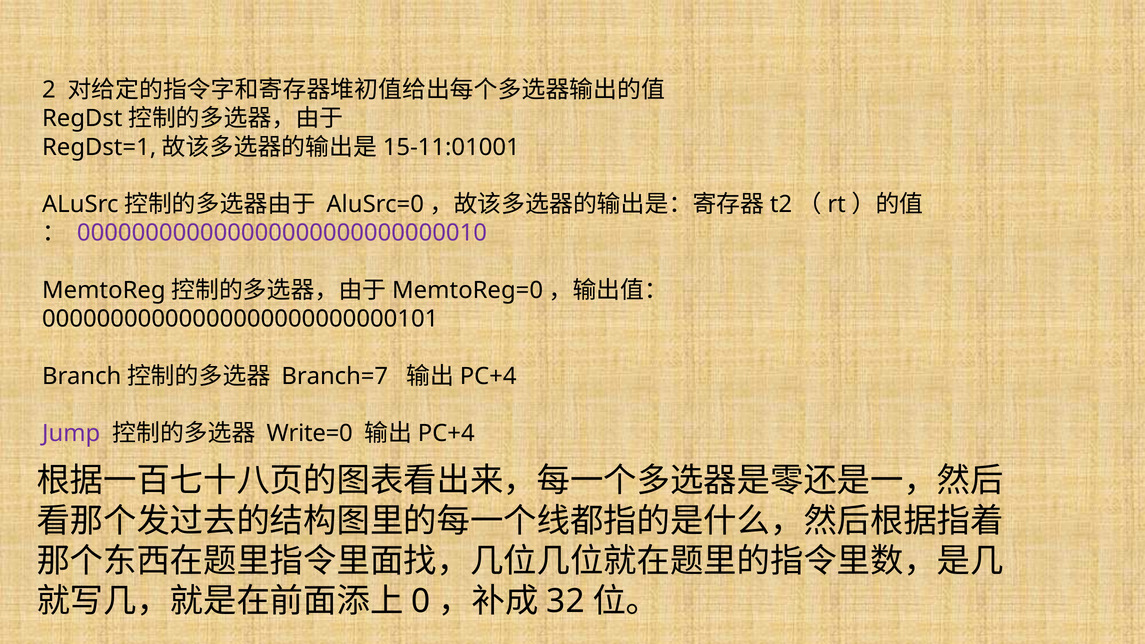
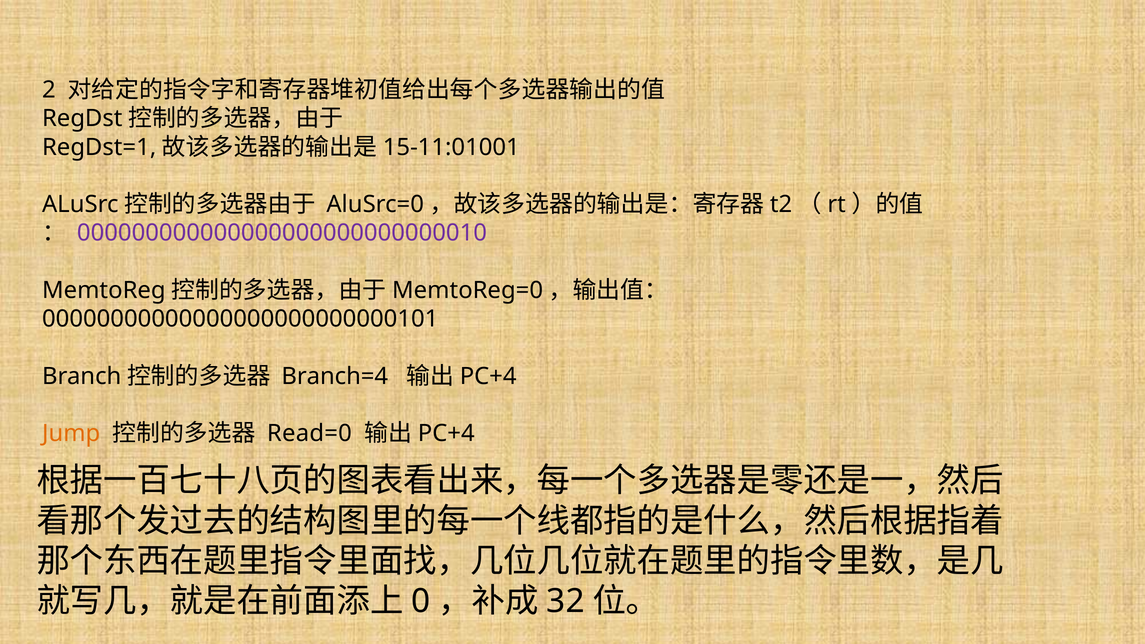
Branch=7: Branch=7 -> Branch=4 (335, 376)
Jump colour: purple -> orange (71, 434)
Write=0: Write=0 -> Read=0 (309, 434)
